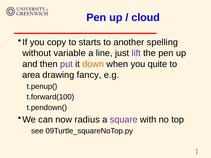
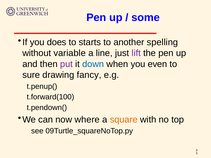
cloud: cloud -> some (146, 18)
copy: copy -> does (57, 42)
down colour: orange -> blue (93, 64)
quite: quite -> even (157, 64)
area: area -> sure (31, 75)
radius: radius -> where (87, 120)
square colour: purple -> orange (124, 120)
